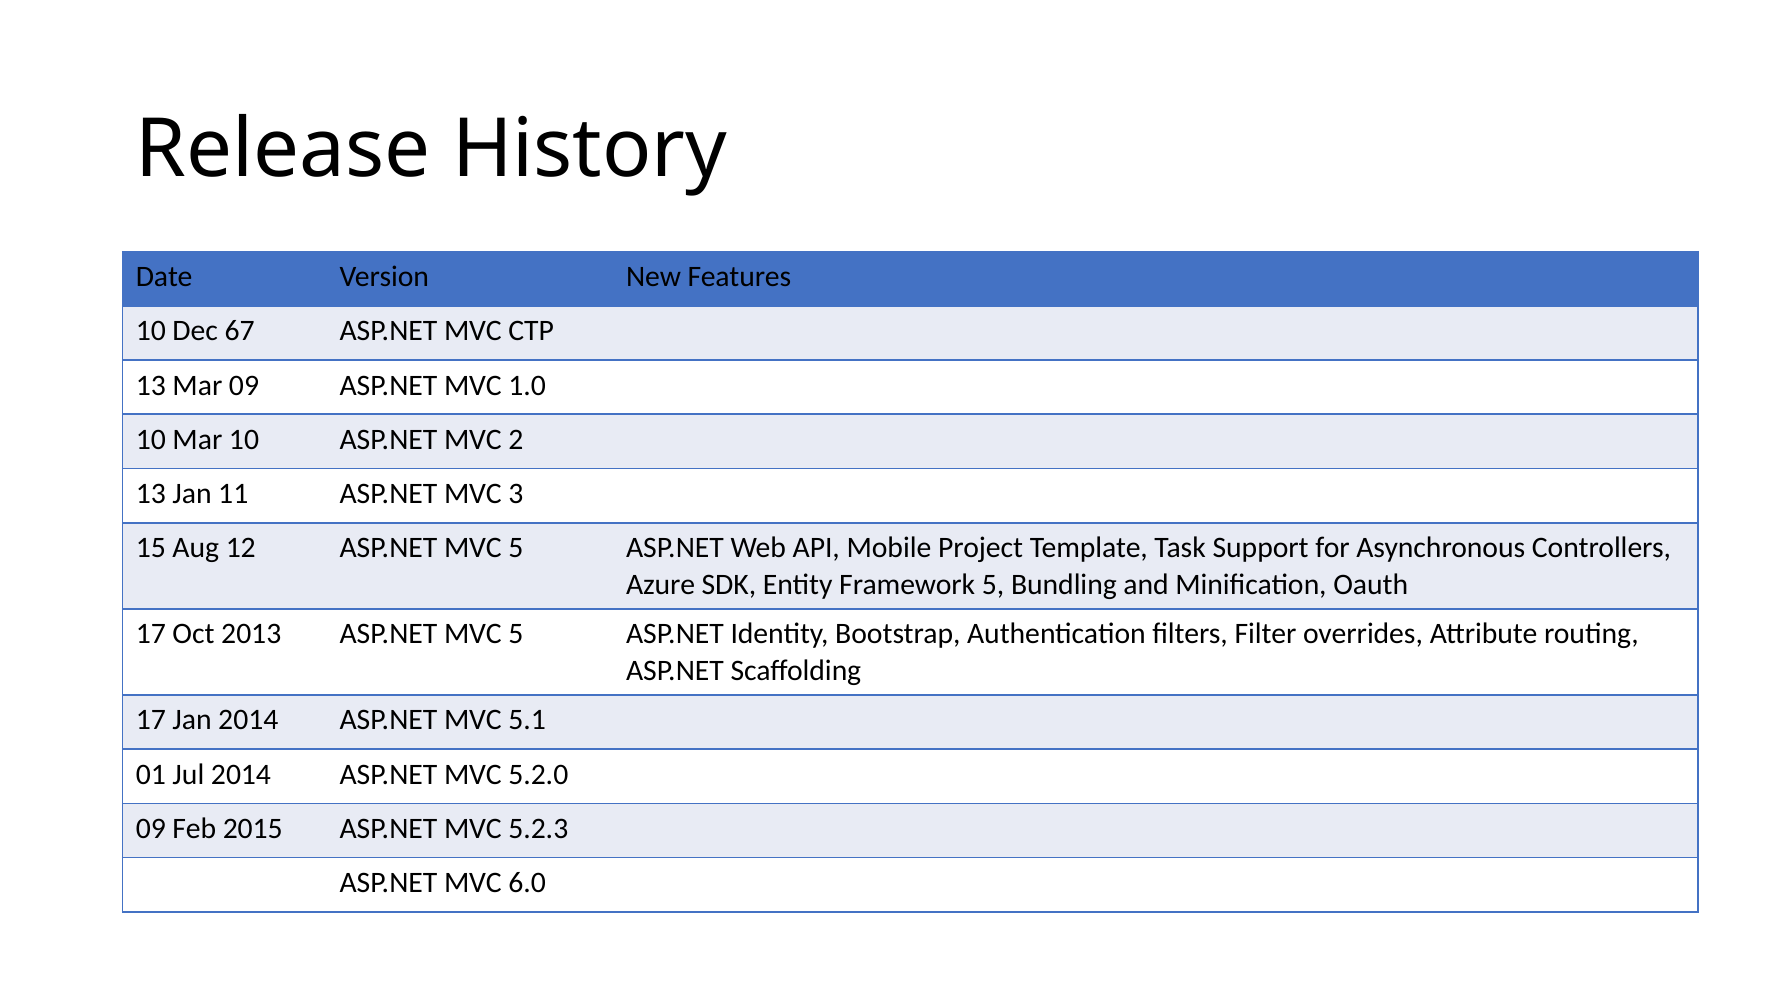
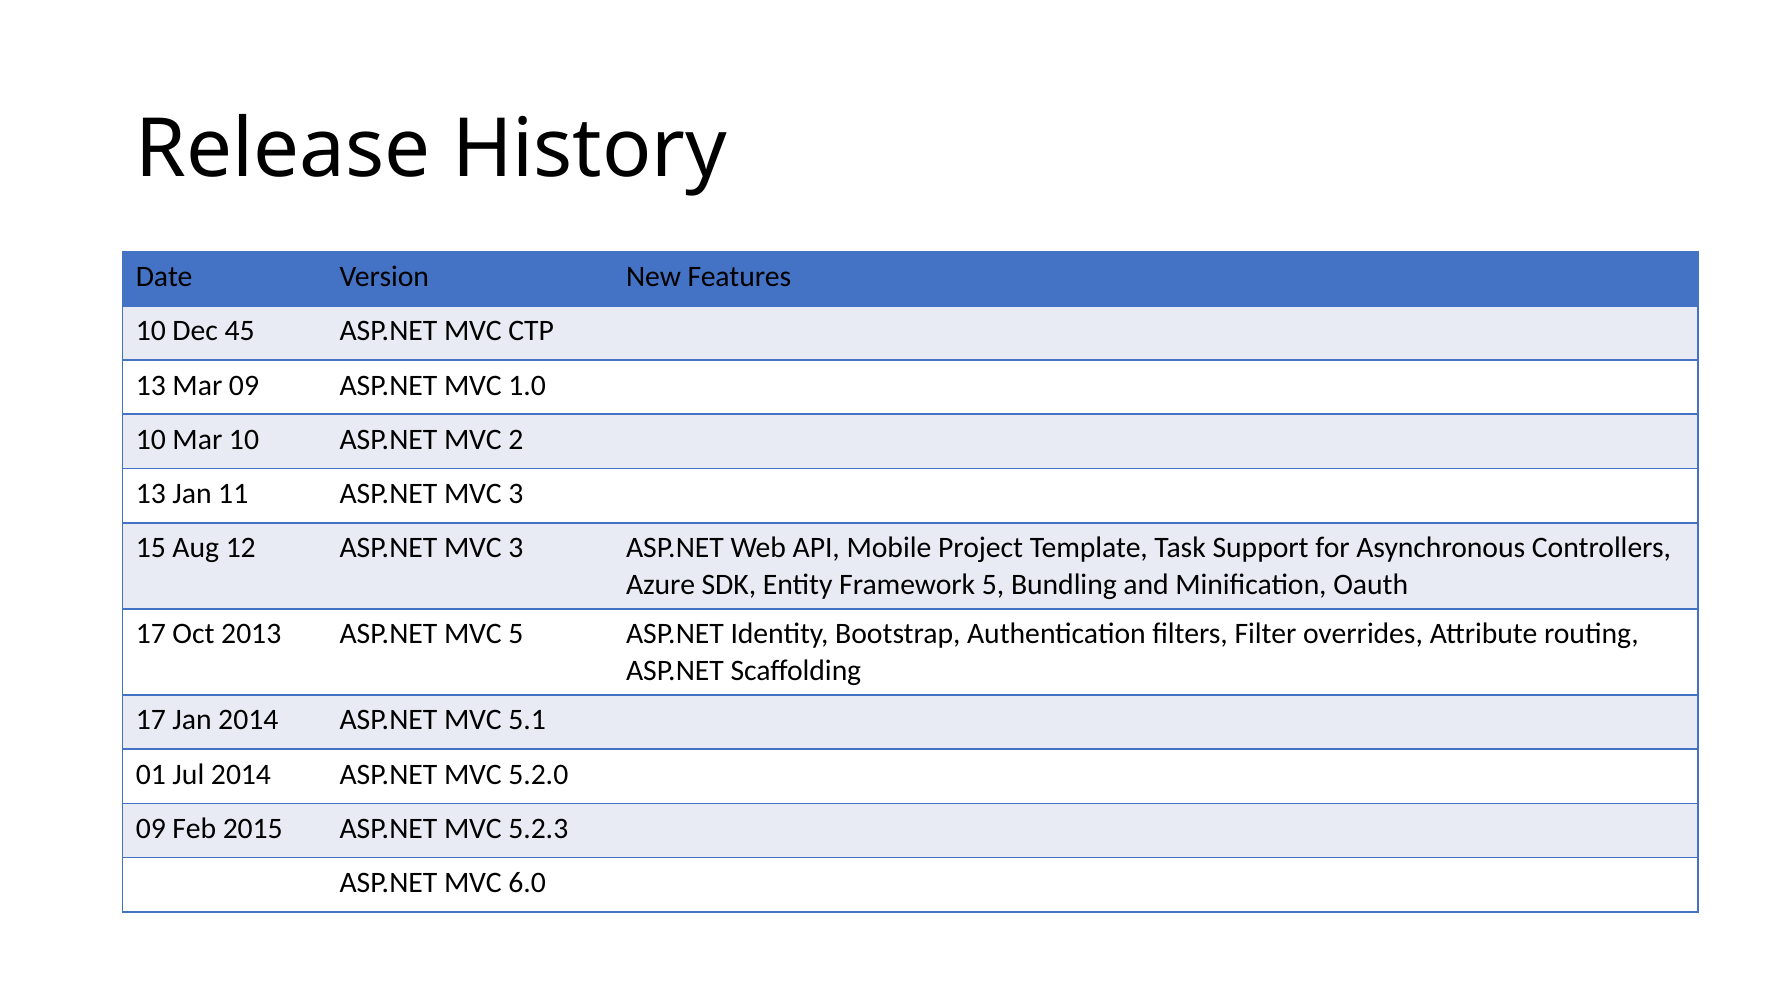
67: 67 -> 45 (240, 331)
12 ASP.NET MVC 5: 5 -> 3 (516, 548)
